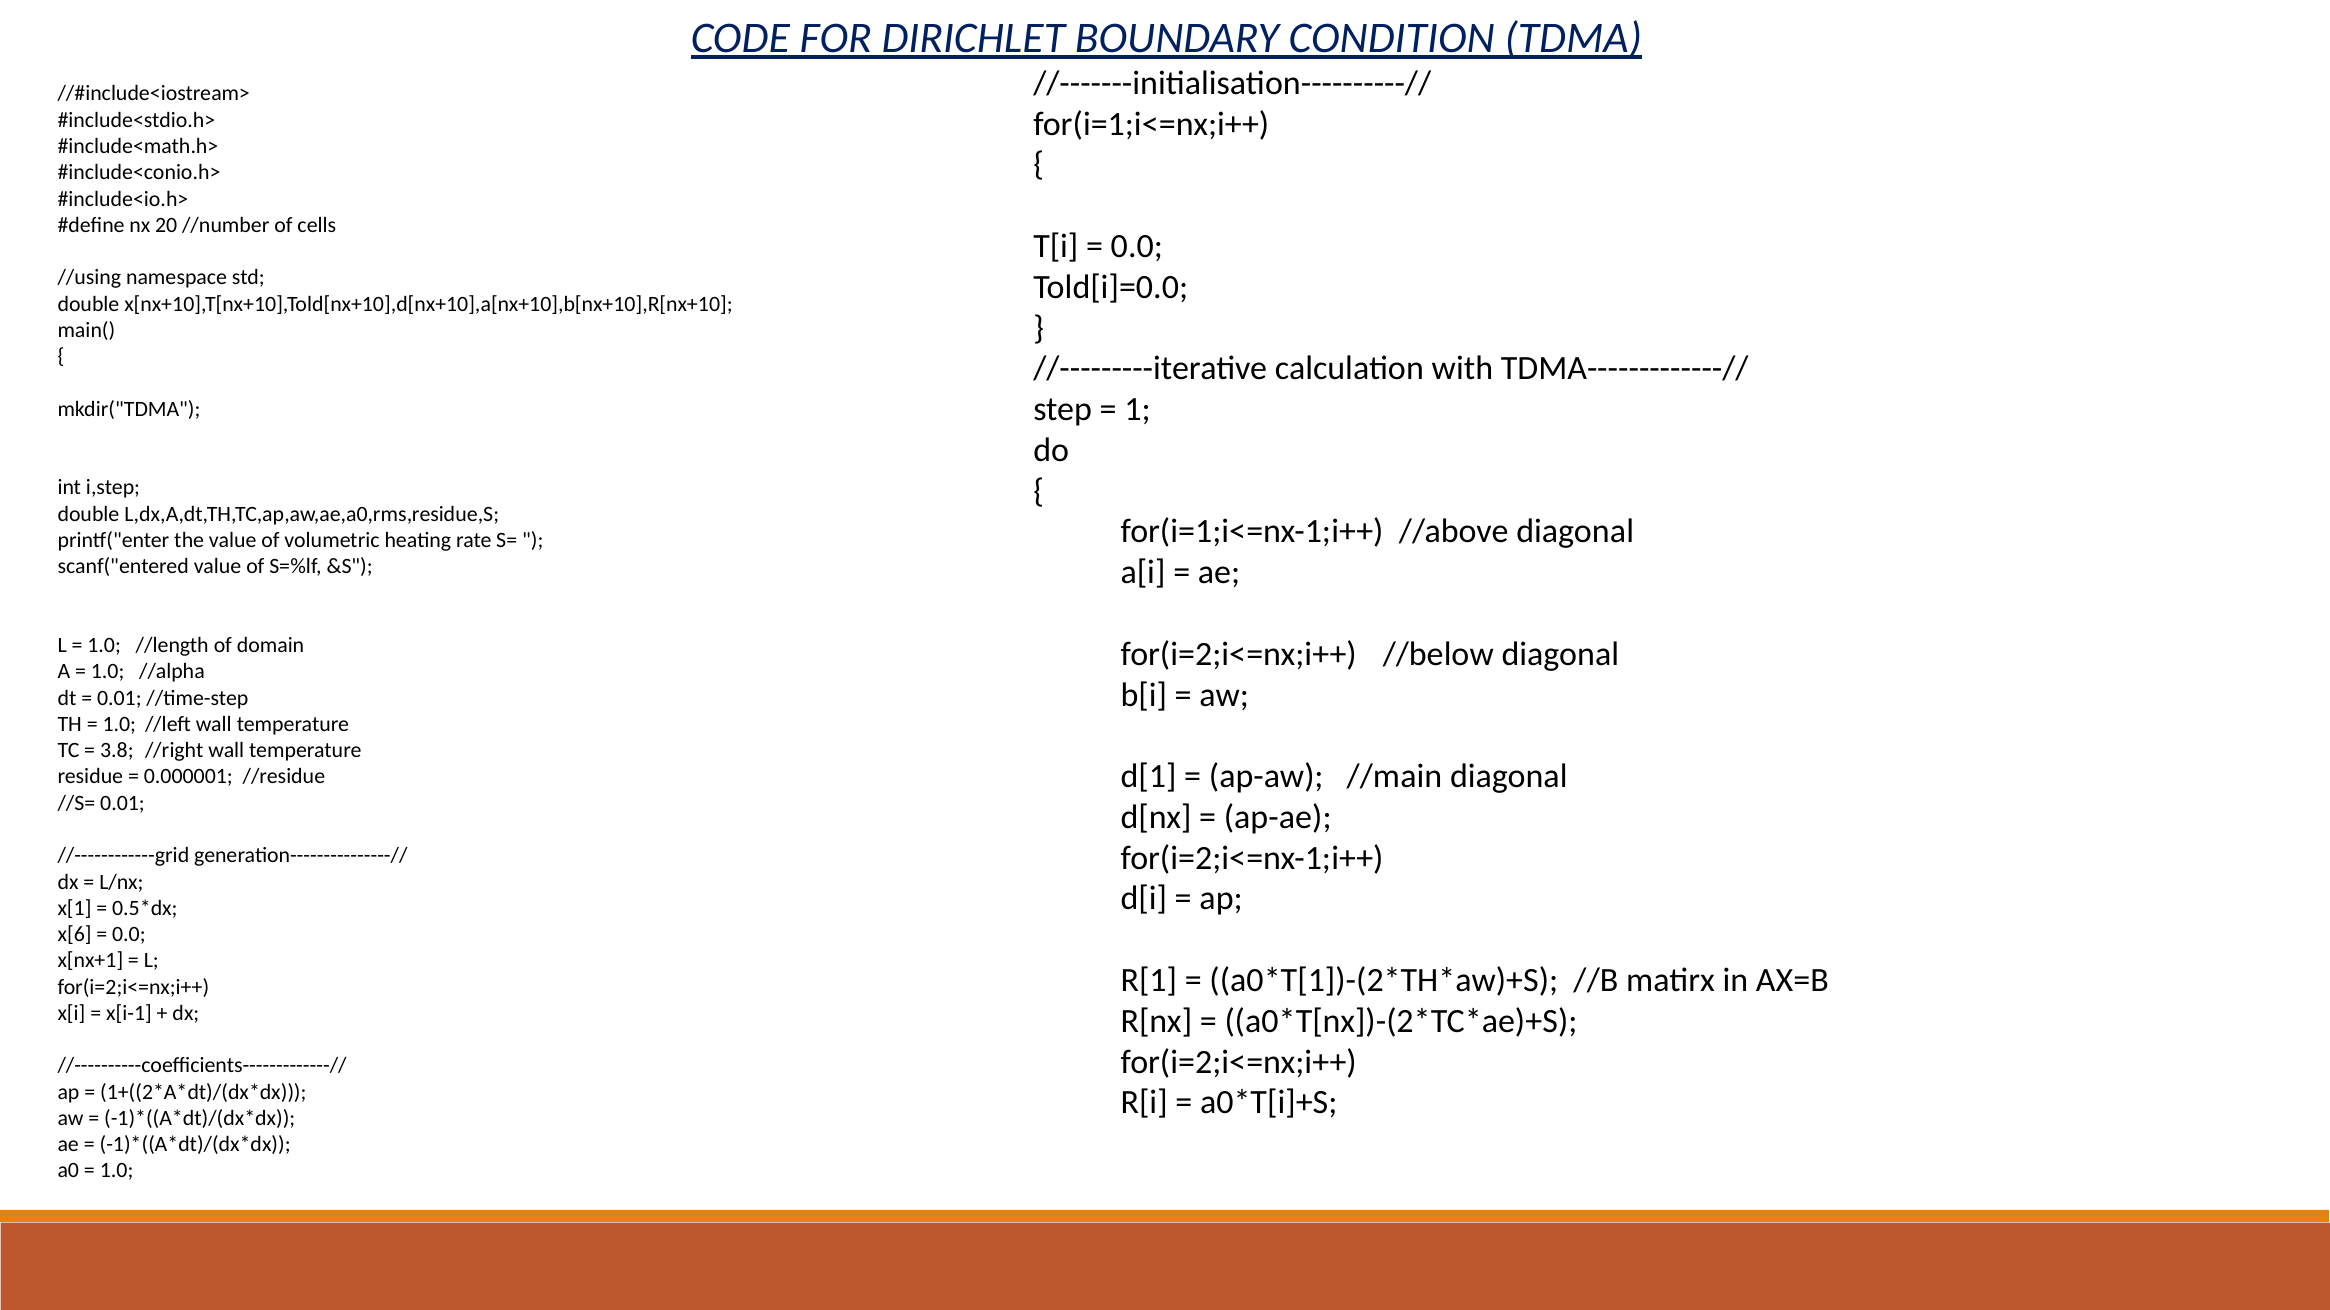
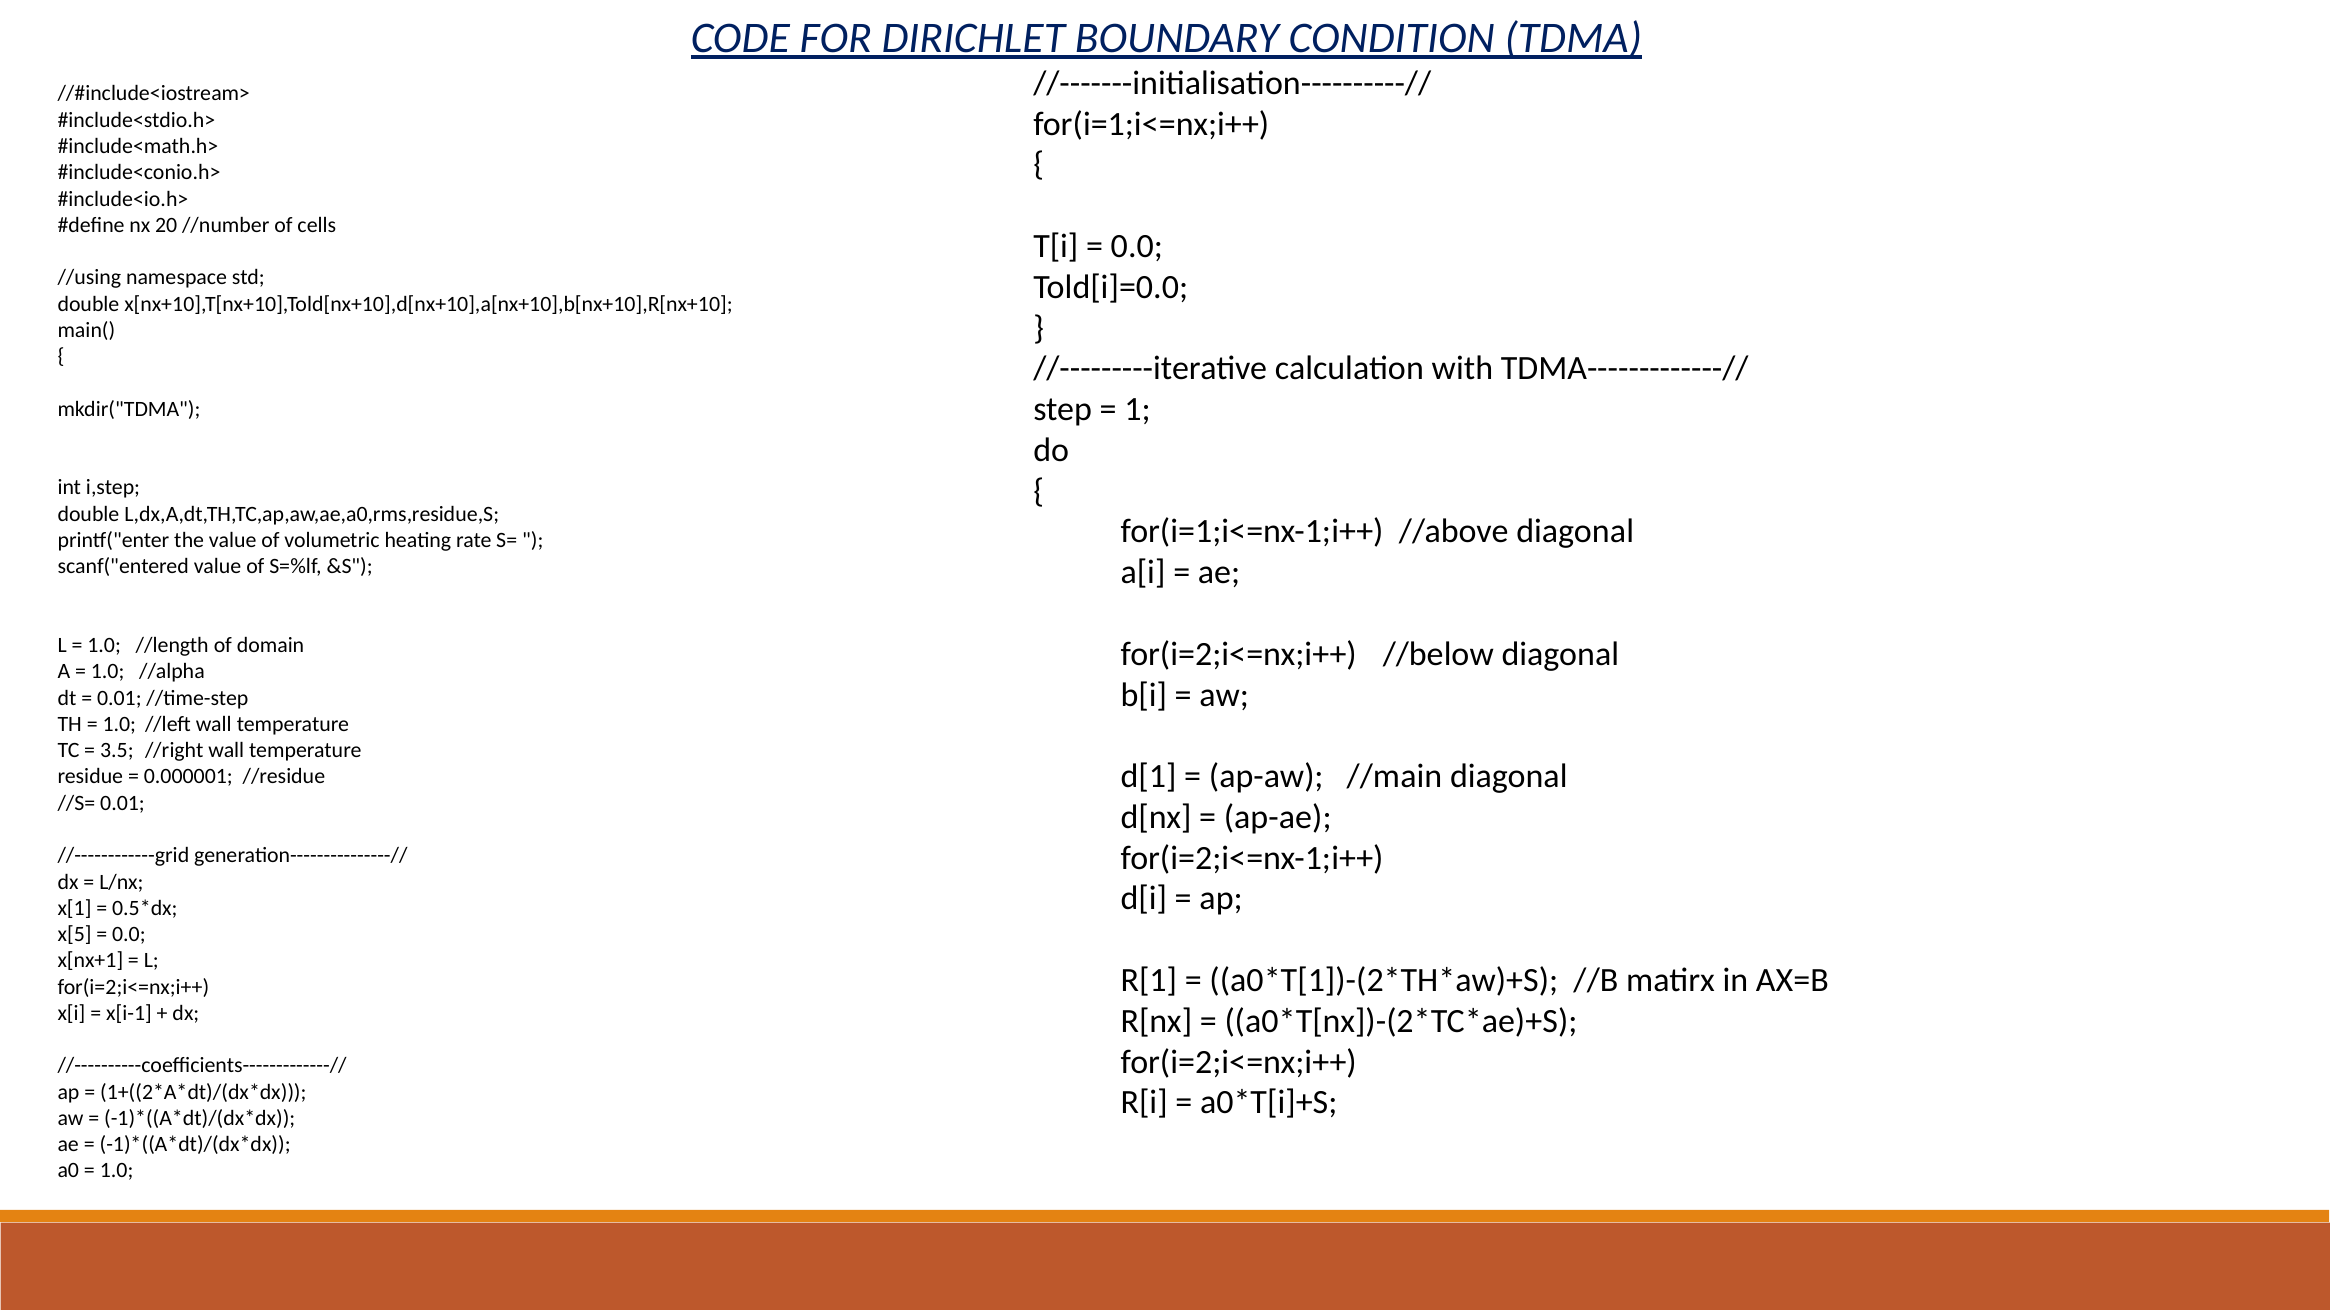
3.8: 3.8 -> 3.5 (117, 751)
x[6: x[6 -> x[5 (75, 935)
